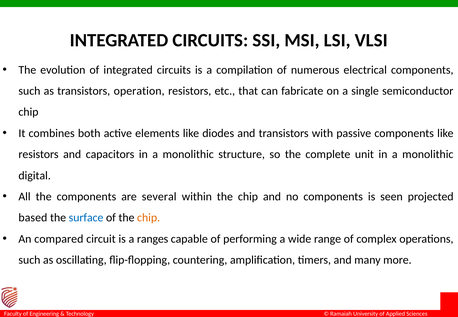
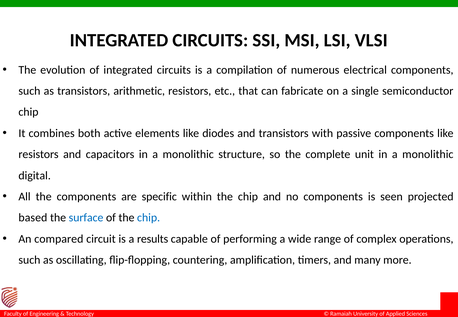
operation: operation -> arithmetic (139, 91)
several: several -> specific (159, 197)
chip colour: orange -> blue (149, 218)
ranges: ranges -> results (153, 239)
